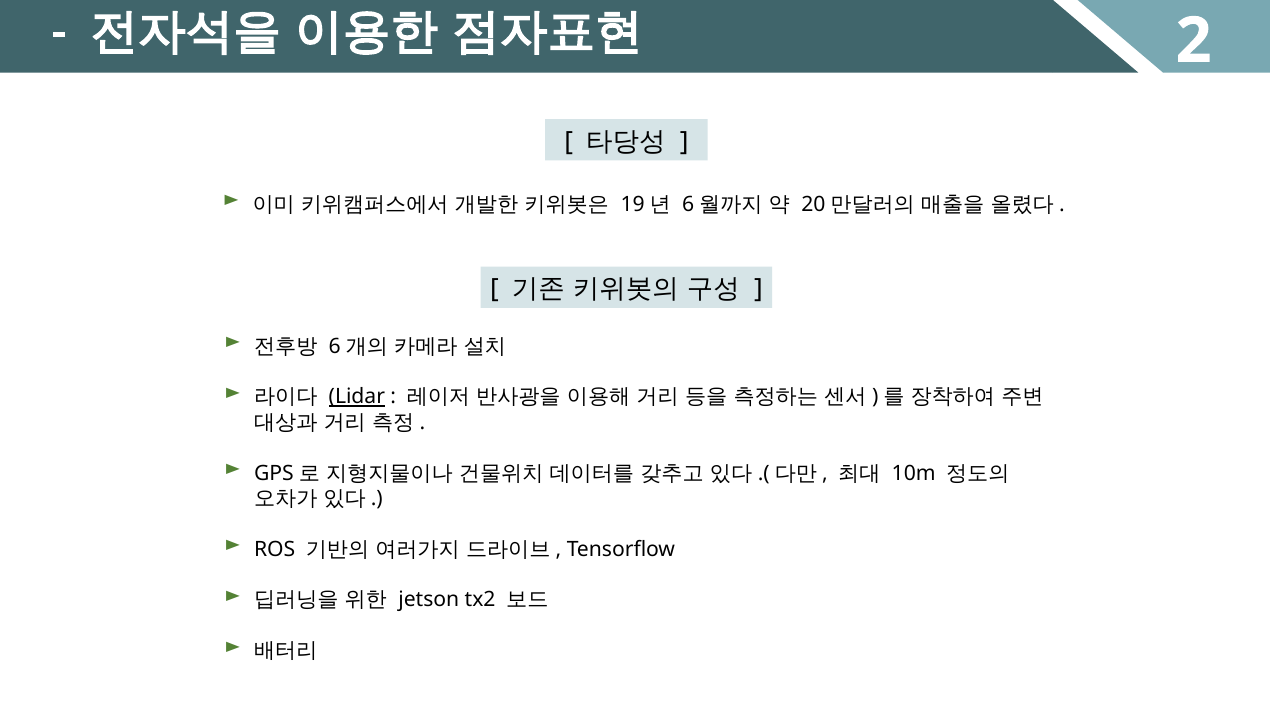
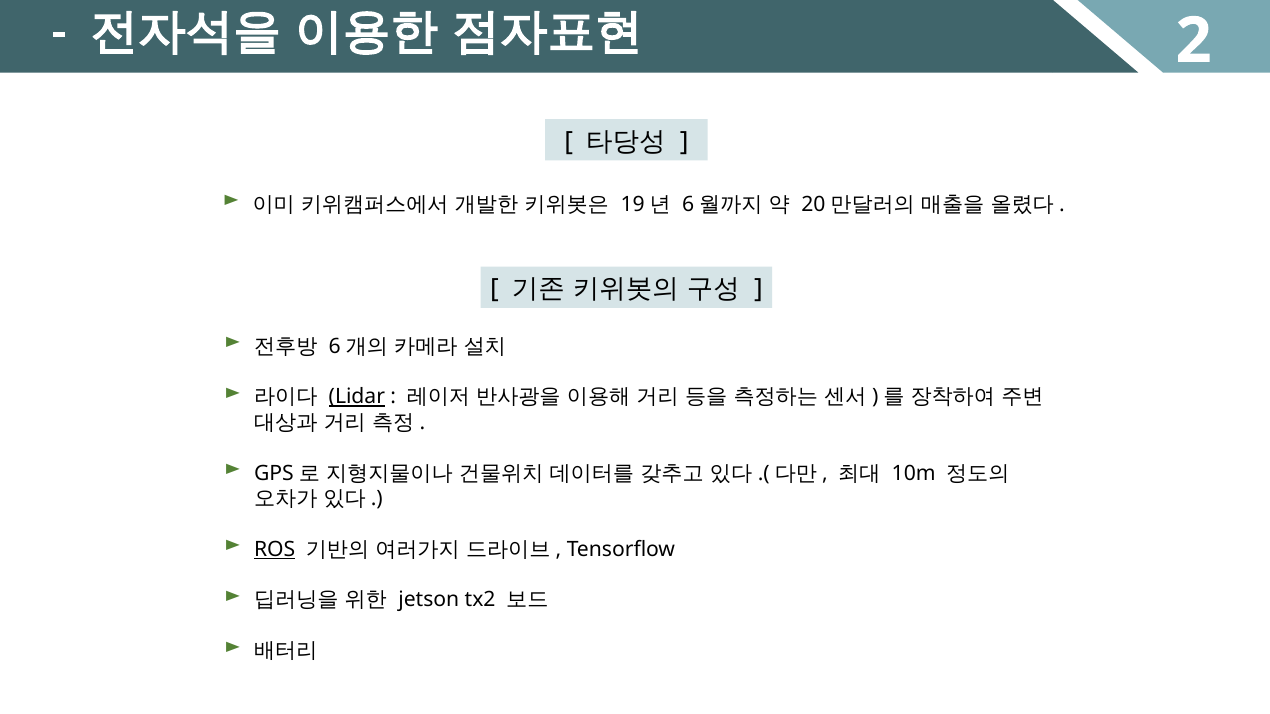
ROS underline: none -> present (275, 549)
